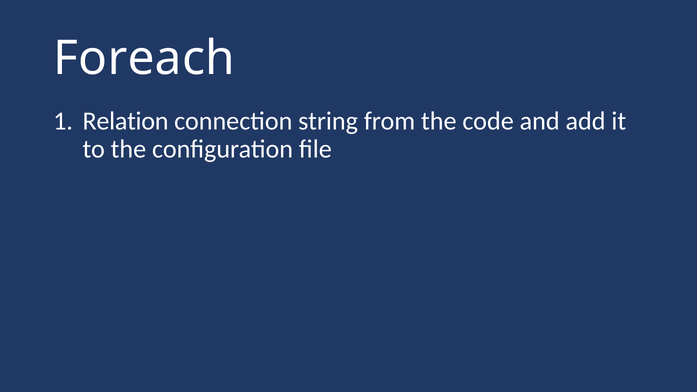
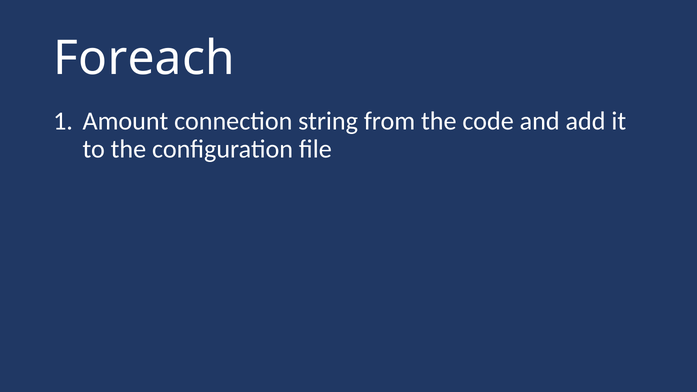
Relation: Relation -> Amount (125, 121)
